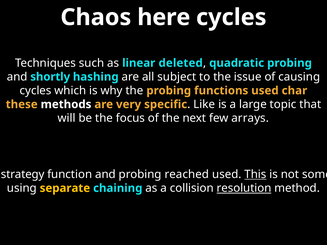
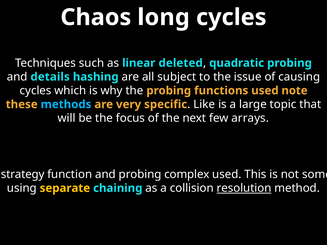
here: here -> long (164, 17)
shortly: shortly -> details (50, 77)
char: char -> note (295, 91)
methods colour: white -> light blue (66, 104)
reached: reached -> complex (187, 175)
This underline: present -> none (255, 175)
